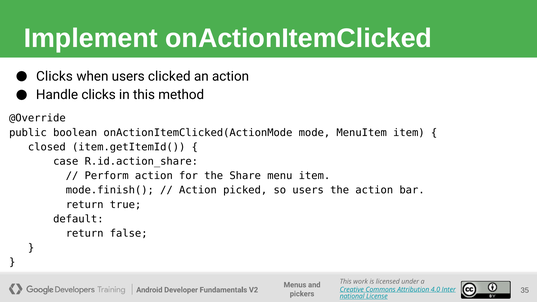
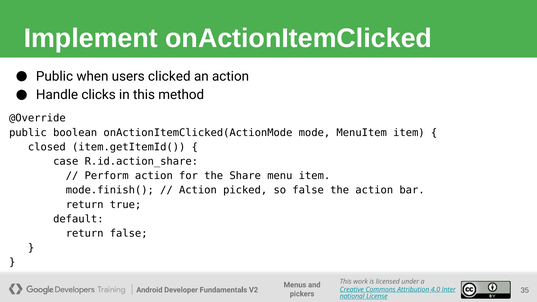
Clicks: Clicks -> Public (54, 76)
so users: users -> false (308, 190)
